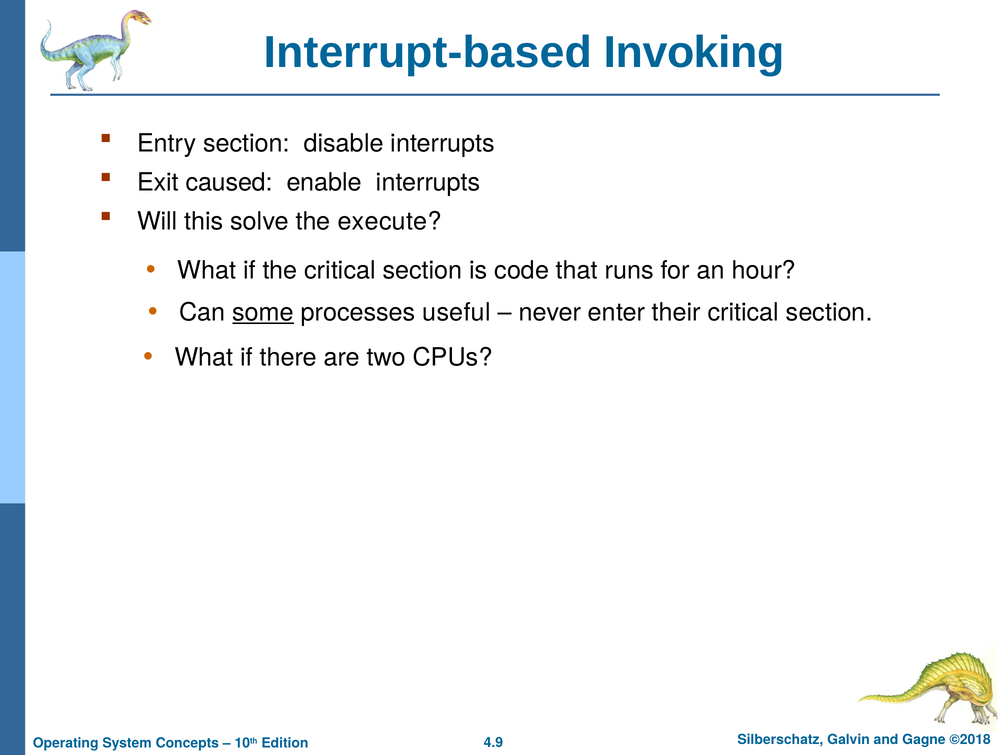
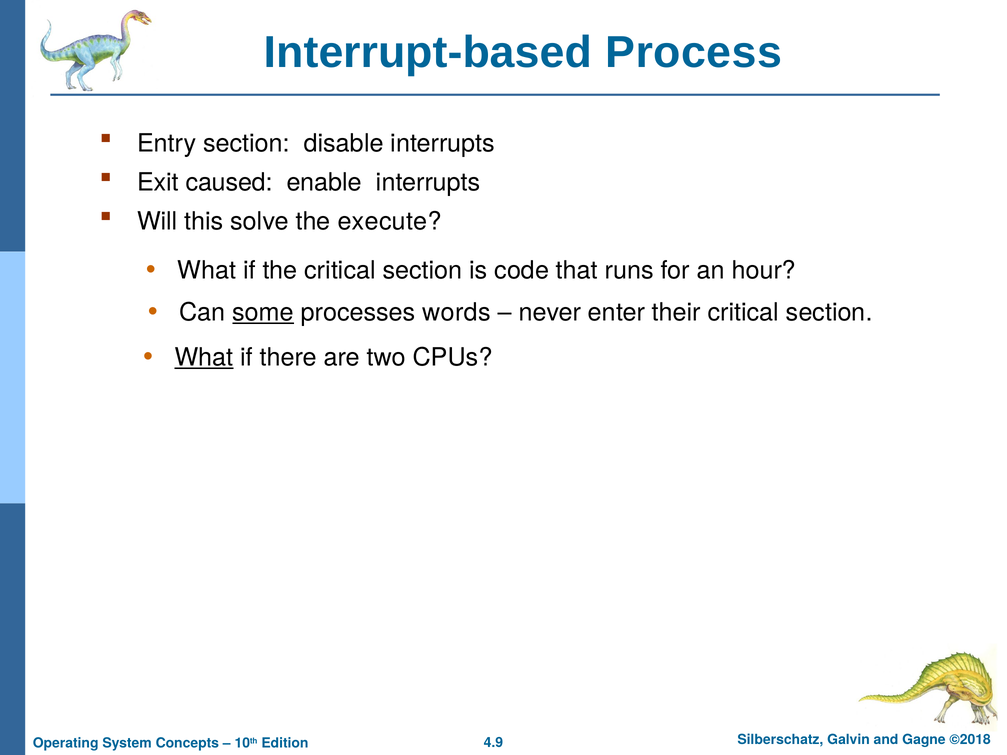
Invoking: Invoking -> Process (694, 52)
useful: useful -> words (457, 313)
What underline: none -> present (204, 358)
